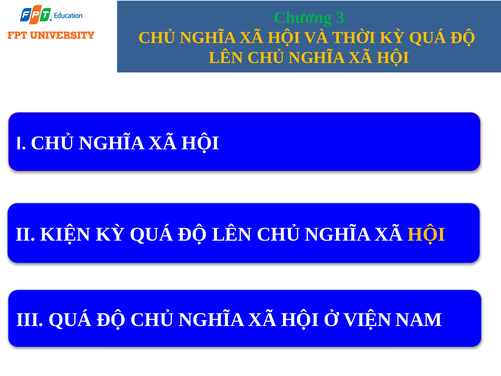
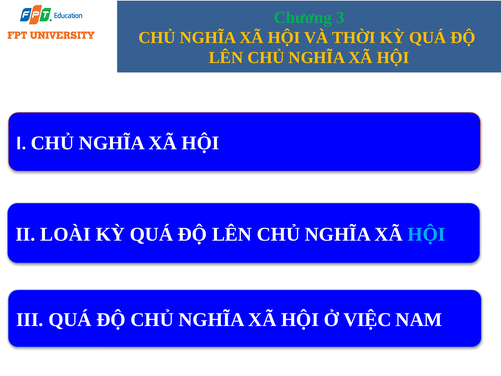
KIỆN: KIỆN -> LOÀI (65, 234)
HỘI colour: yellow -> light blue (427, 234)
VIỆN: VIỆN -> VIỆC (367, 320)
